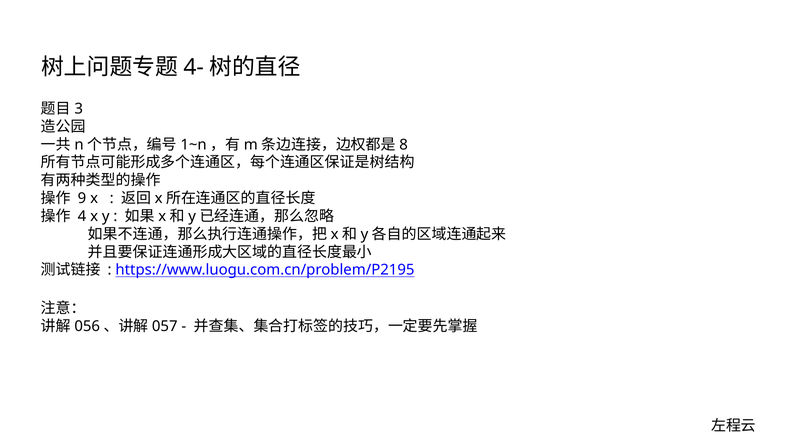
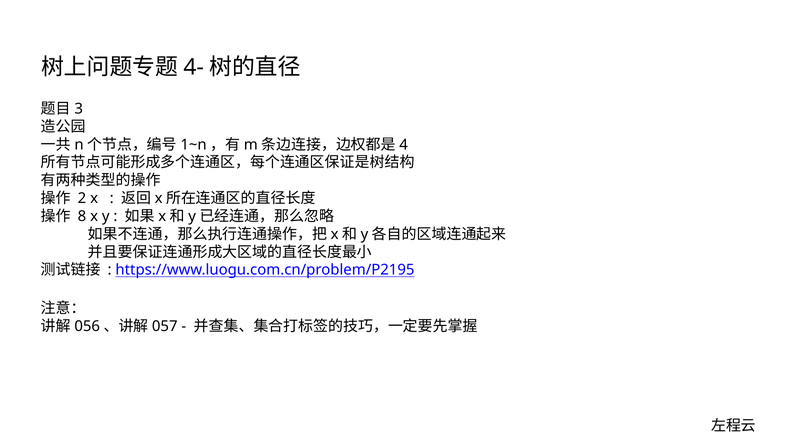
8: 8 -> 4 (404, 145)
9: 9 -> 2 (82, 199)
4: 4 -> 8 (82, 216)
